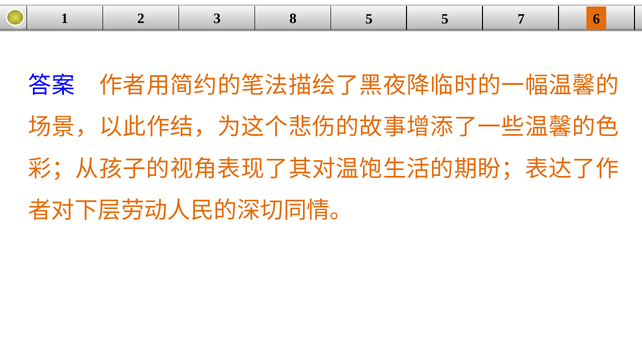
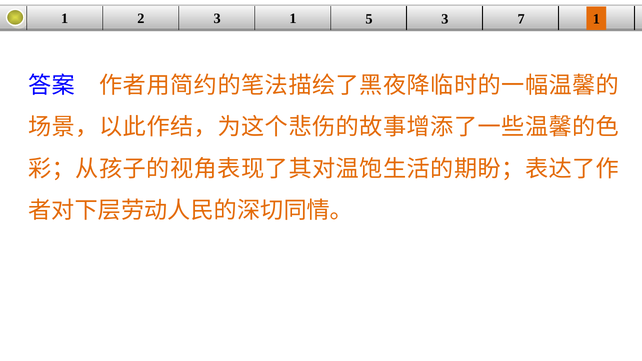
3 8: 8 -> 1 (293, 19)
5 5: 5 -> 3 (445, 19)
7 6: 6 -> 1 (596, 19)
